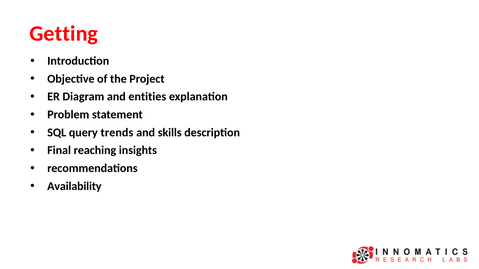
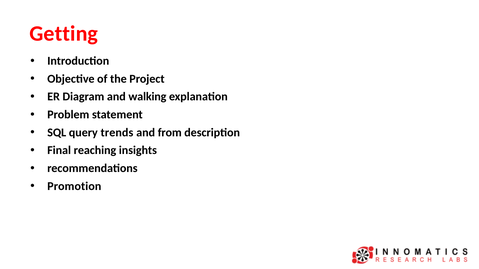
entities: entities -> walking (147, 97)
skills: skills -> from (170, 133)
Availability: Availability -> Promotion (74, 186)
